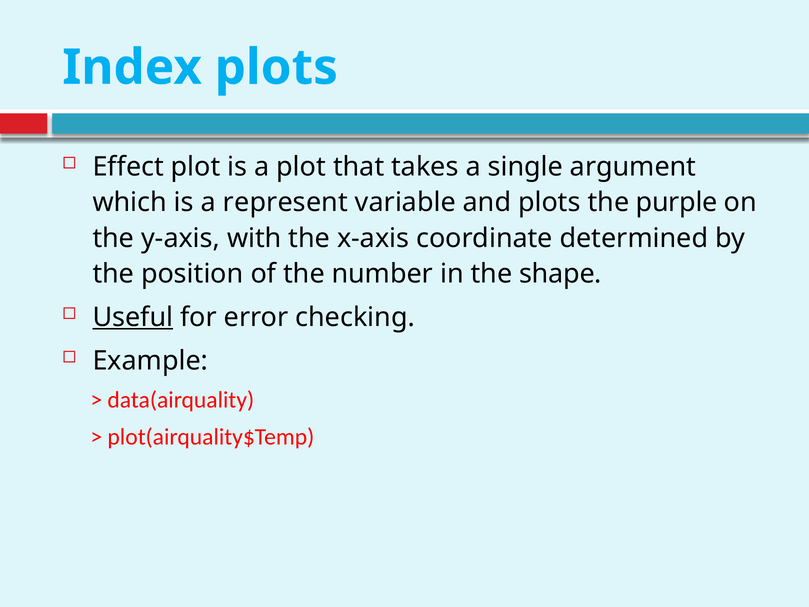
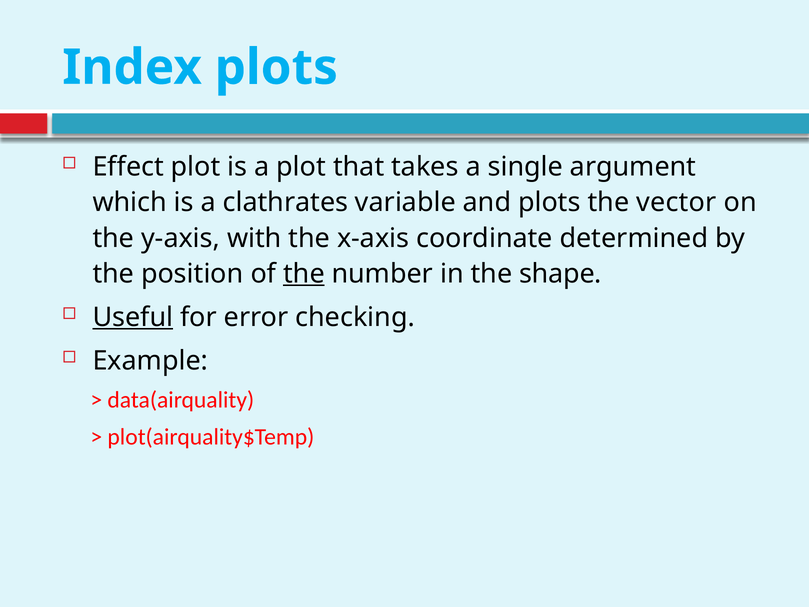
represent: represent -> clathrates (285, 202)
purple: purple -> vector (676, 202)
the underline: none -> present (304, 274)
